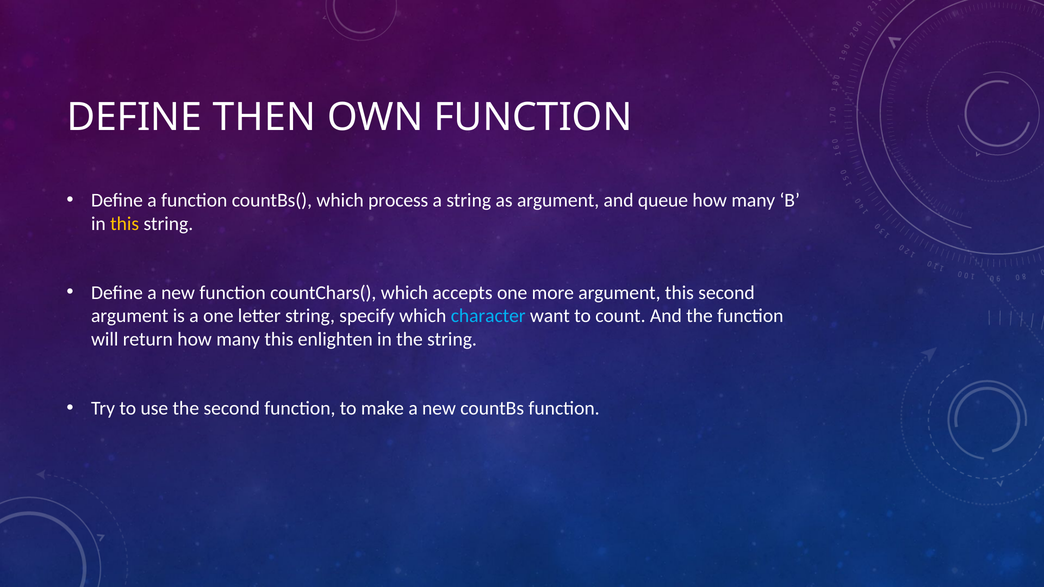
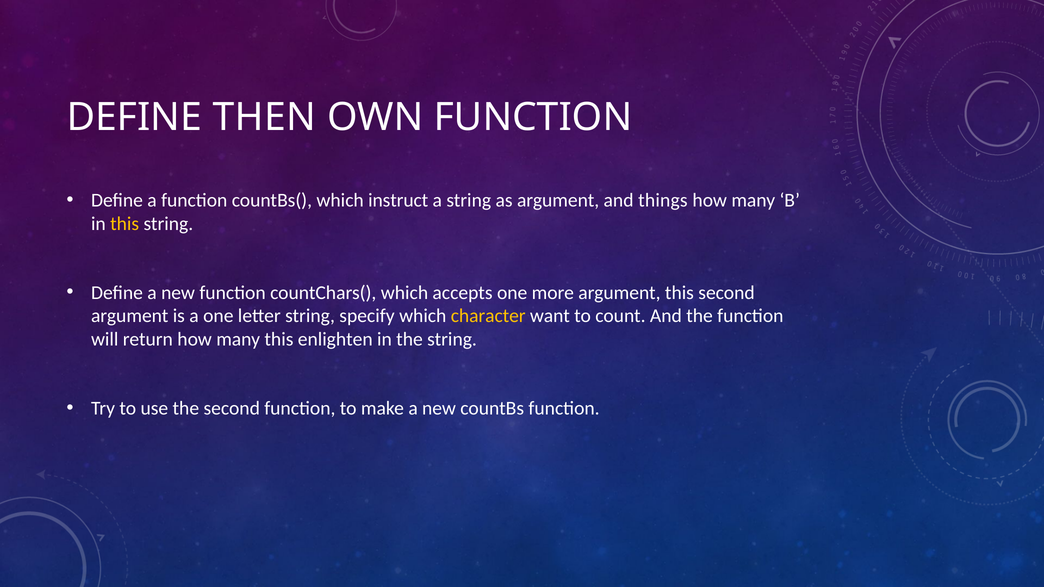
process: process -> instruct (398, 200)
queue: queue -> things (663, 200)
character colour: light blue -> yellow (488, 316)
